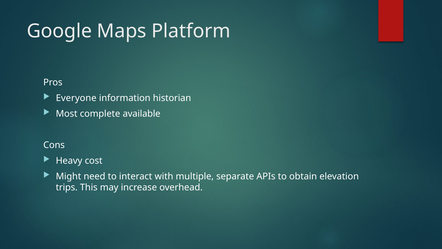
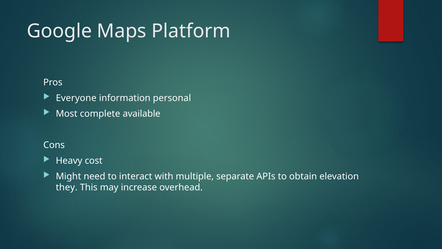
historian: historian -> personal (172, 98)
trips: trips -> they (67, 187)
